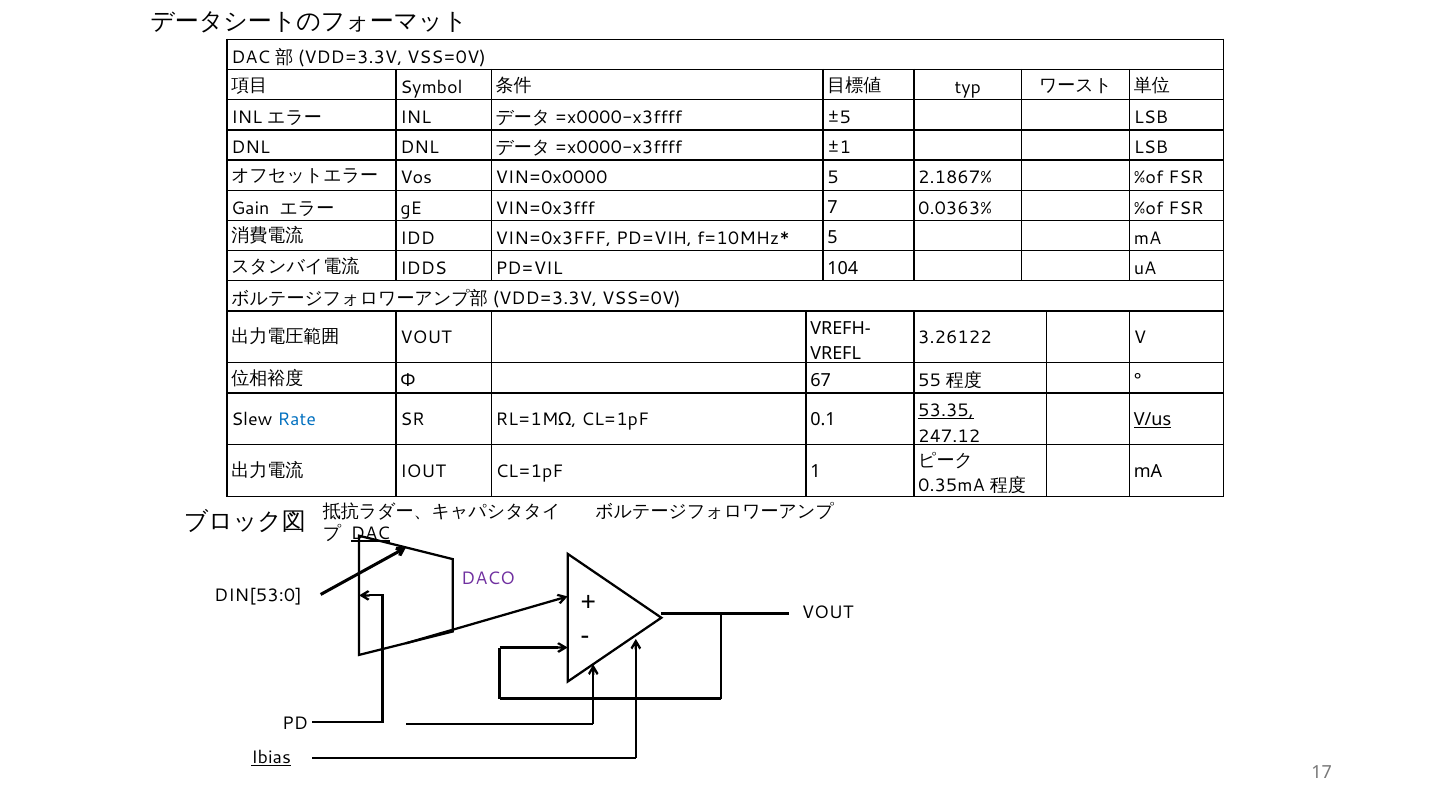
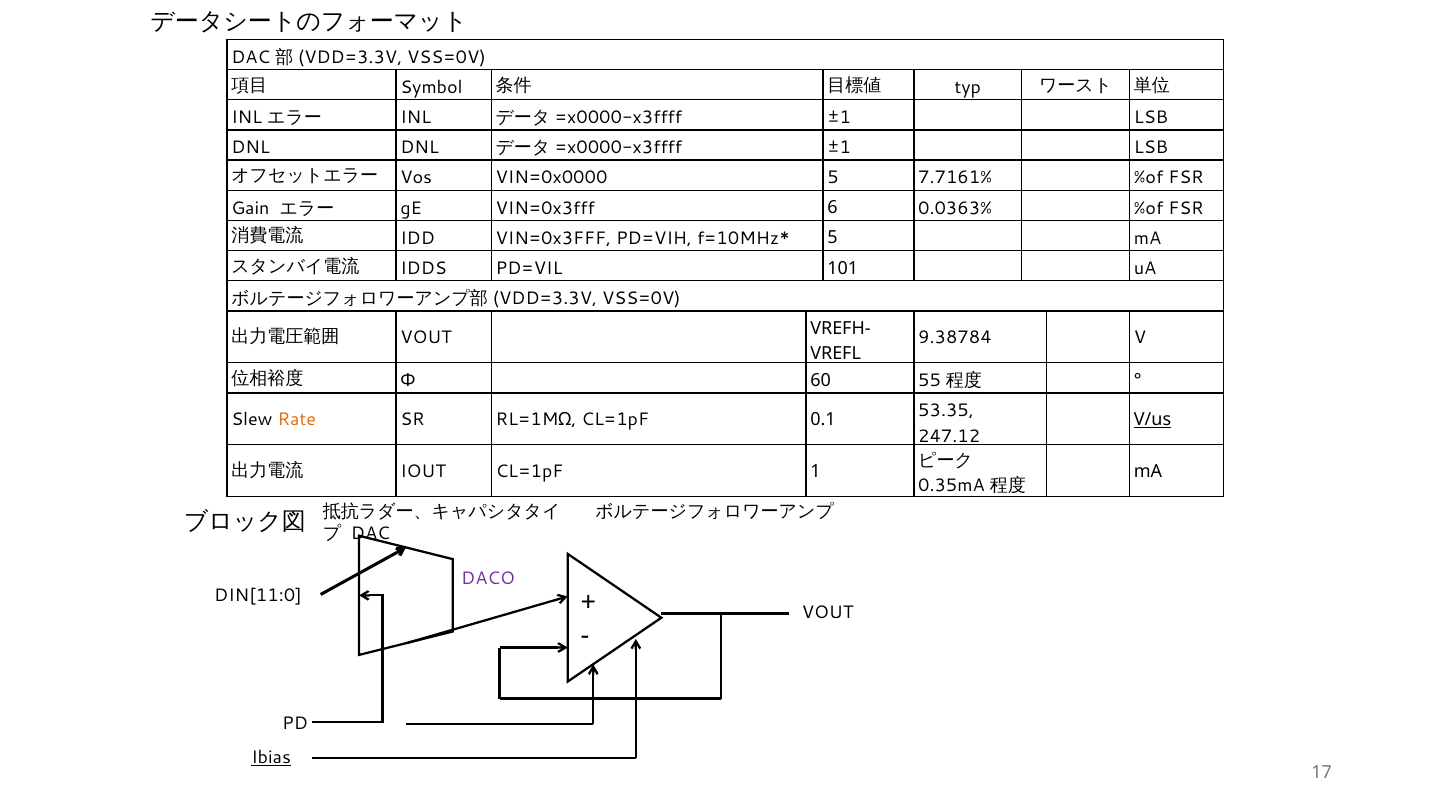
±5: ±5 -> ±1 (839, 118)
2.1867%: 2.1867% -> 7.7161% (955, 178)
7: 7 -> 6 (833, 208)
104: 104 -> 101 (843, 268)
3.26122: 3.26122 -> 9.38784 (955, 338)
67: 67 -> 60 (821, 380)
53.35 underline: present -> none (946, 411)
Rate colour: blue -> orange (297, 420)
DAC underline: present -> none (370, 533)
DIN[53:0: DIN[53:0 -> DIN[11:0 (258, 596)
